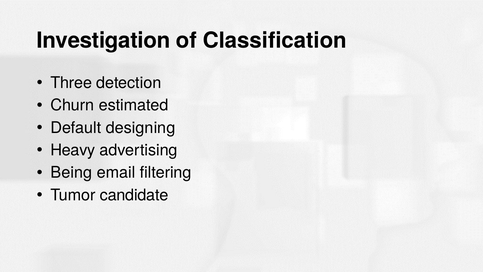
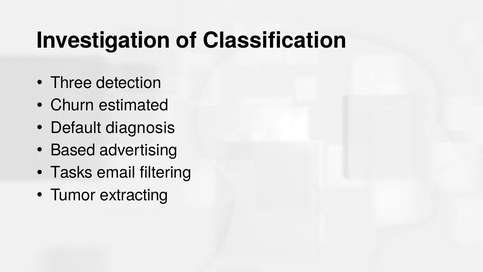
designing: designing -> diagnosis (140, 128)
Heavy: Heavy -> Based (73, 150)
Being: Being -> Tasks (72, 172)
candidate: candidate -> extracting (134, 195)
